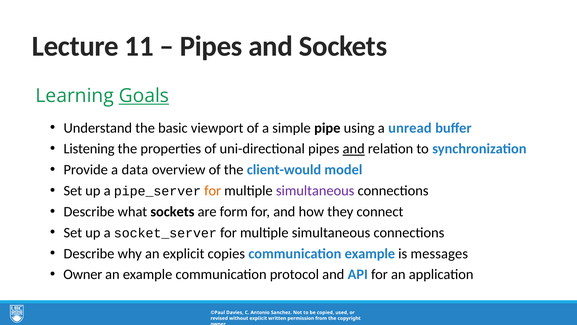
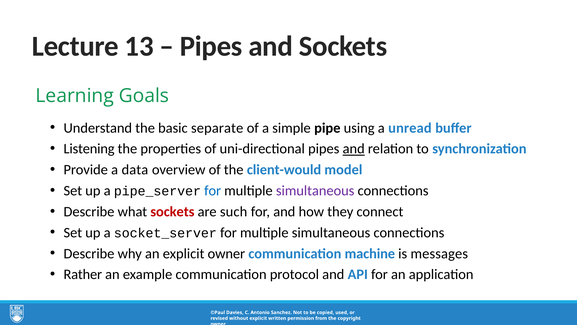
11: 11 -> 13 (139, 46)
Goals underline: present -> none (144, 96)
viewport: viewport -> separate (217, 128)
for colour: orange -> blue (213, 191)
sockets colour: black -> red (172, 211)
form: form -> such (234, 211)
explicit copies: copies -> owner (226, 253)
communication example: example -> machine (370, 253)
Owner: Owner -> Rather (83, 274)
